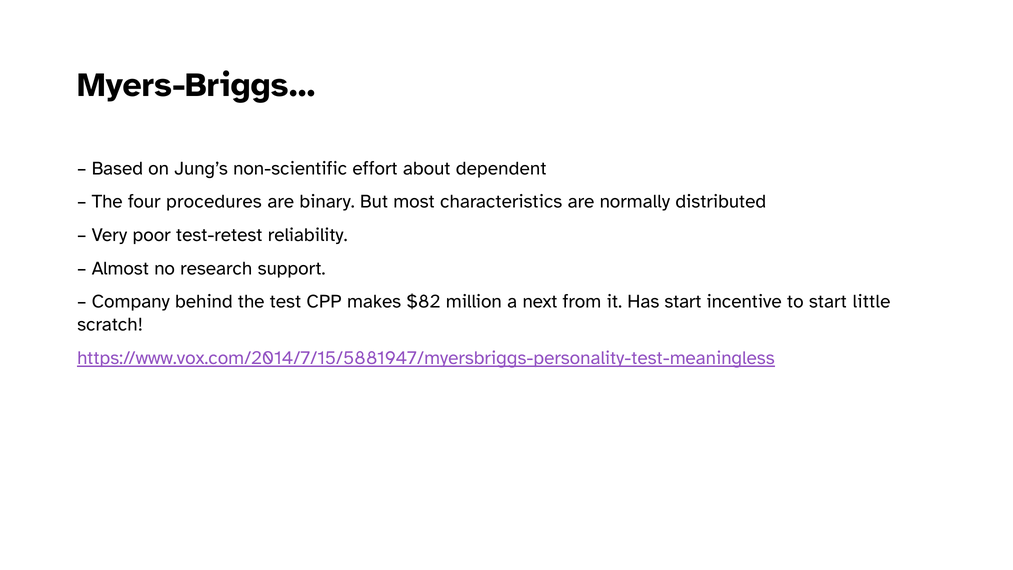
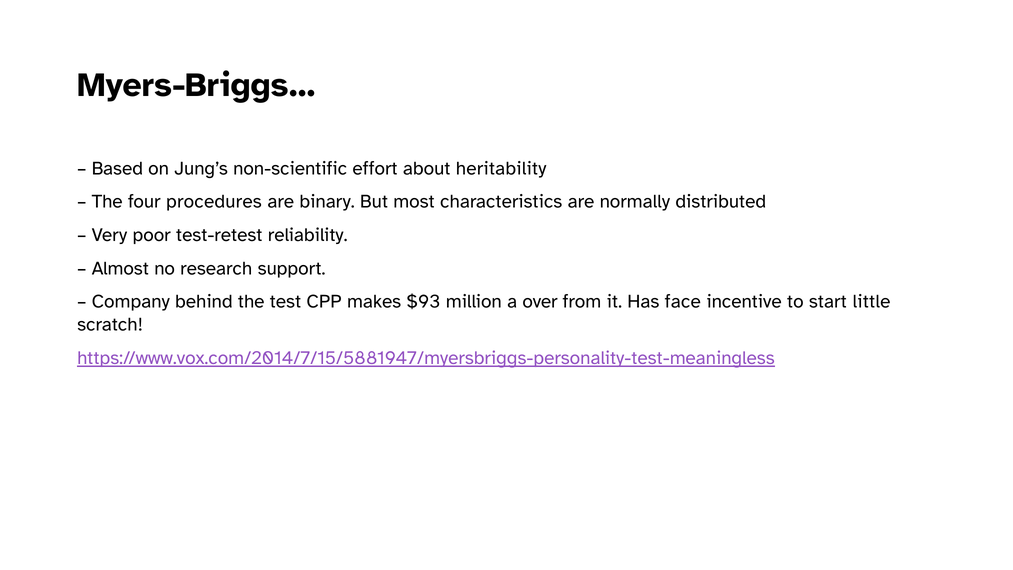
dependent: dependent -> heritability (501, 168)
$82: $82 -> $93 (423, 302)
next: next -> over (540, 302)
Has start: start -> face (683, 302)
